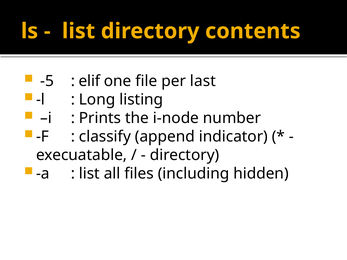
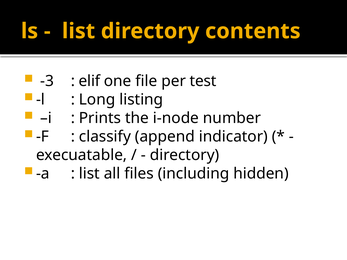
-5: -5 -> -3 (47, 81)
last: last -> test (203, 81)
